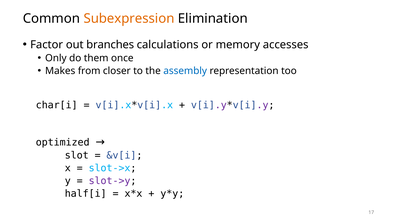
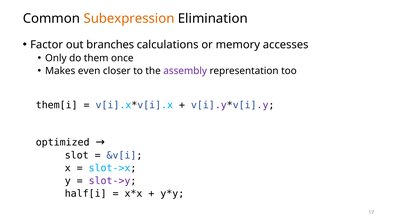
from: from -> even (89, 71)
assembly colour: blue -> purple (185, 71)
char[i: char[i -> them[i (57, 105)
